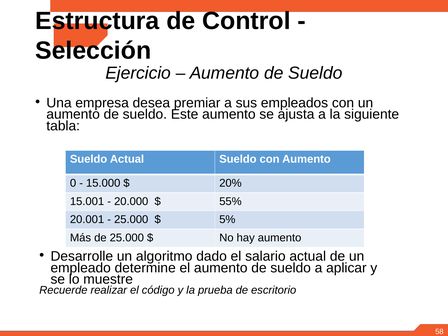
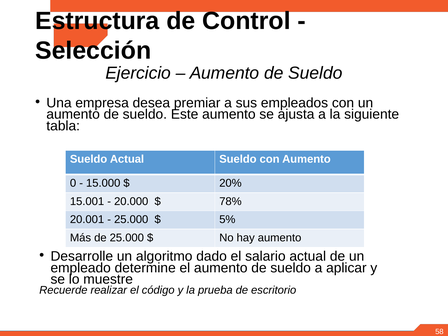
55%: 55% -> 78% (230, 201)
